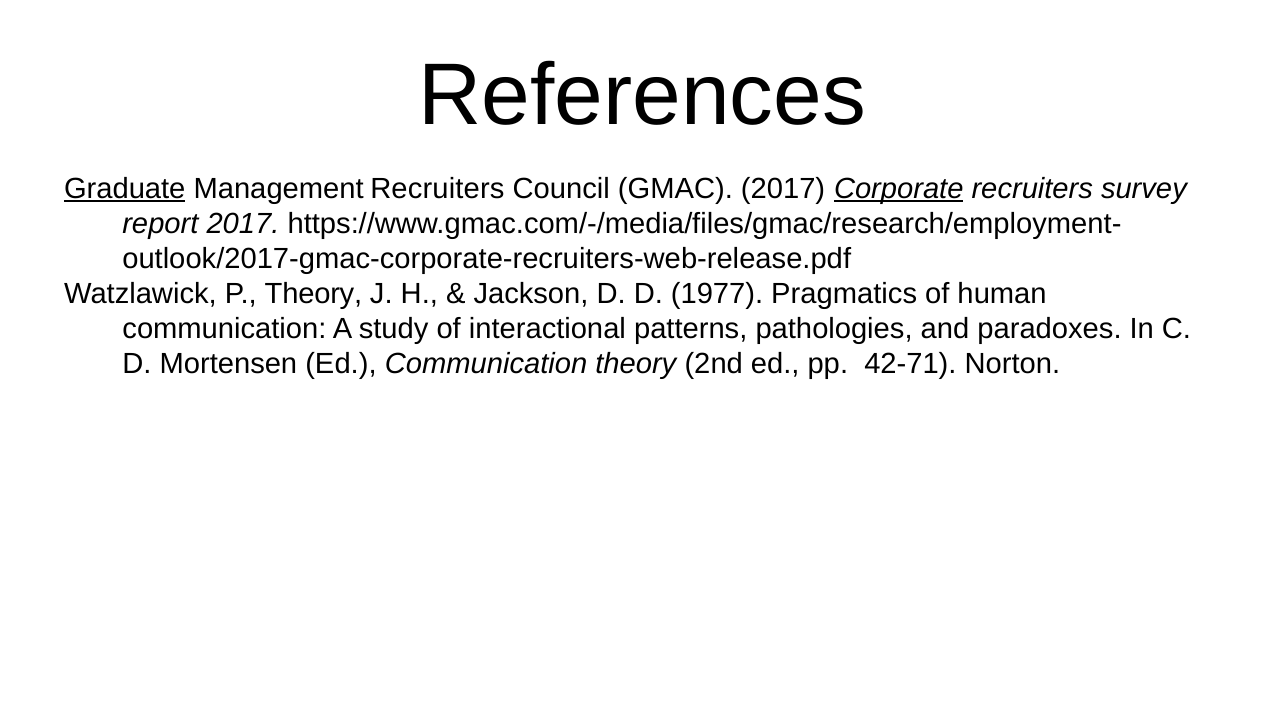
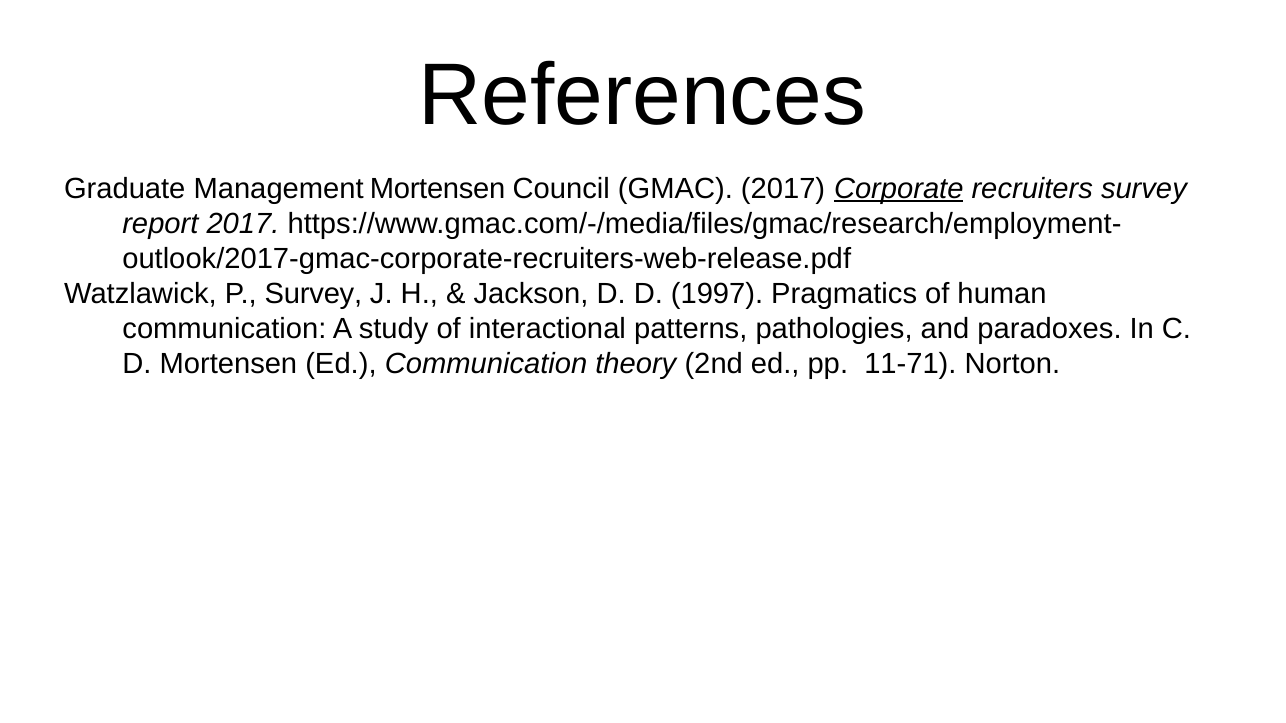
Graduate underline: present -> none (125, 189)
Management Recruiters: Recruiters -> Mortensen (438, 189)
P Theory: Theory -> Survey (313, 294)
1977: 1977 -> 1997 (717, 294)
42-71: 42-71 -> 11-71 (910, 364)
